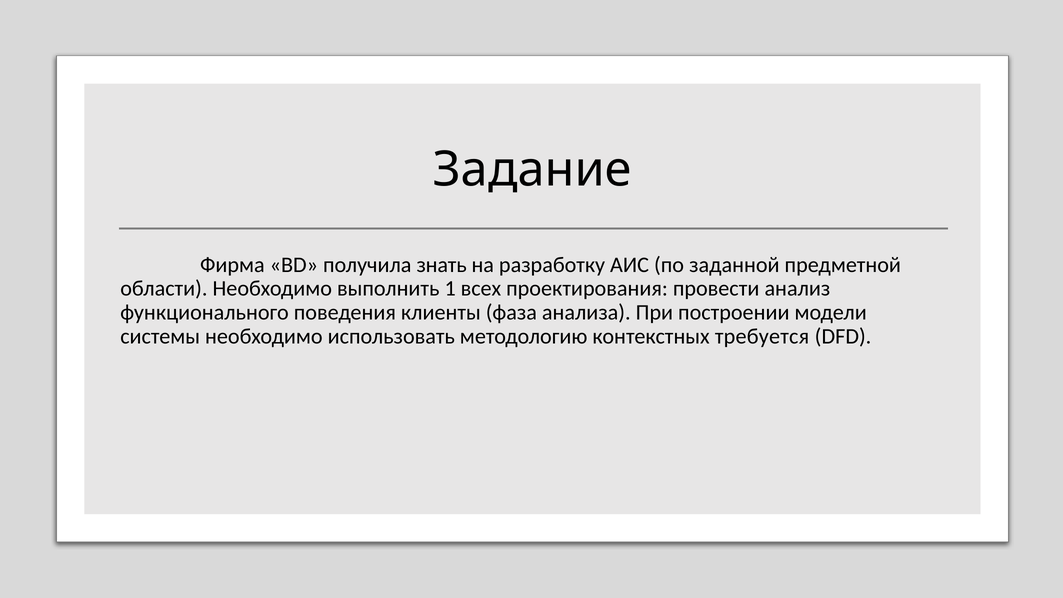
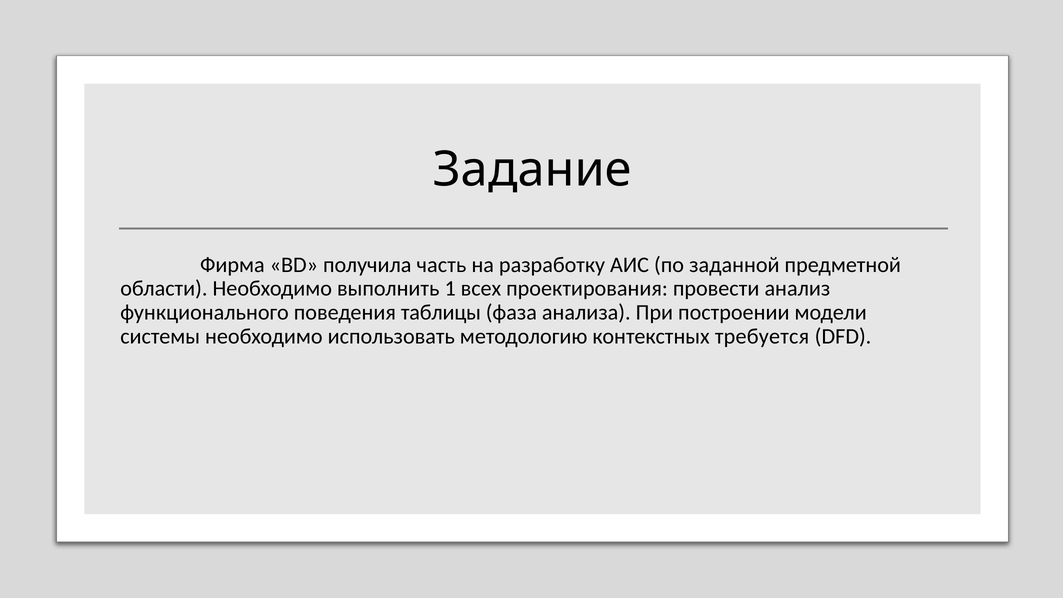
знать: знать -> часть (441, 265)
клиенты: клиенты -> таблицы (441, 313)
